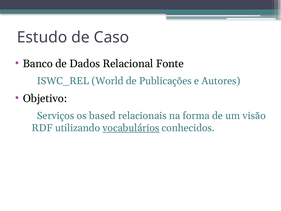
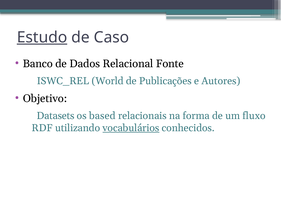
Estudo underline: none -> present (42, 37)
Serviços: Serviços -> Datasets (56, 116)
visão: visão -> fluxo (254, 116)
